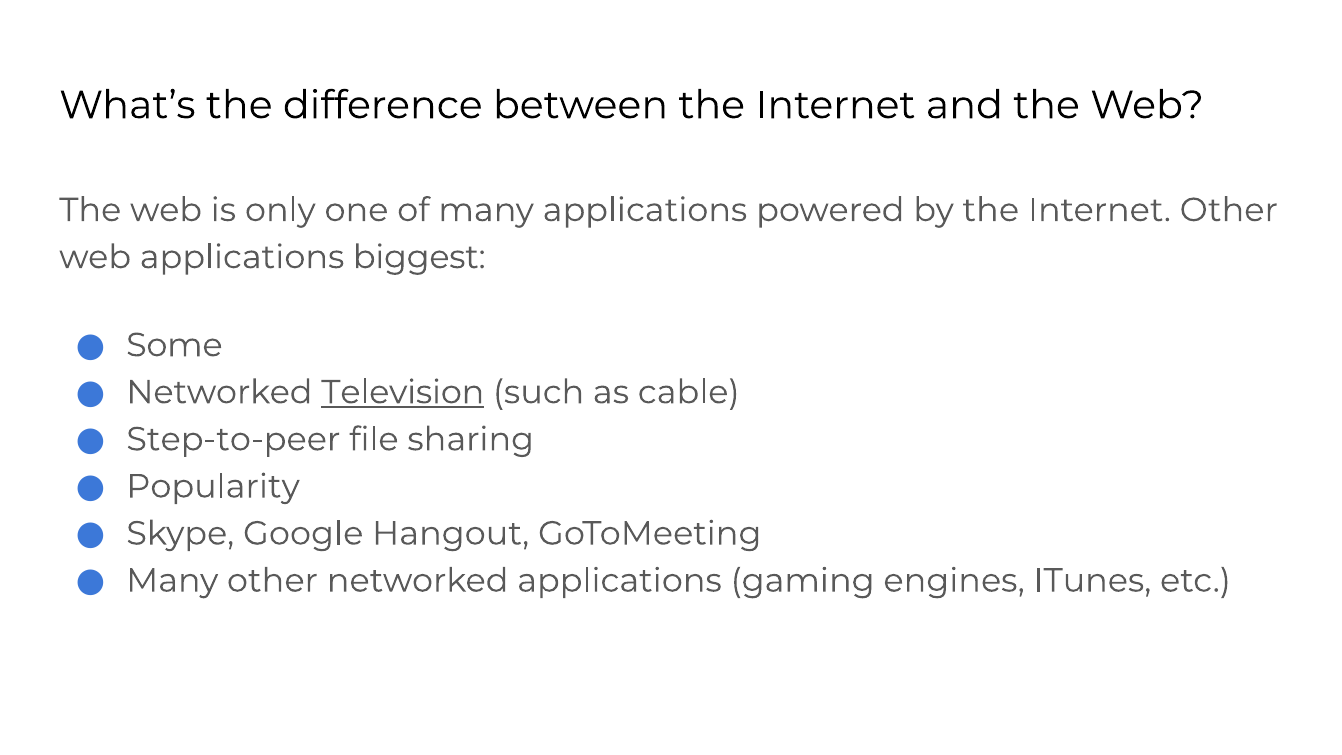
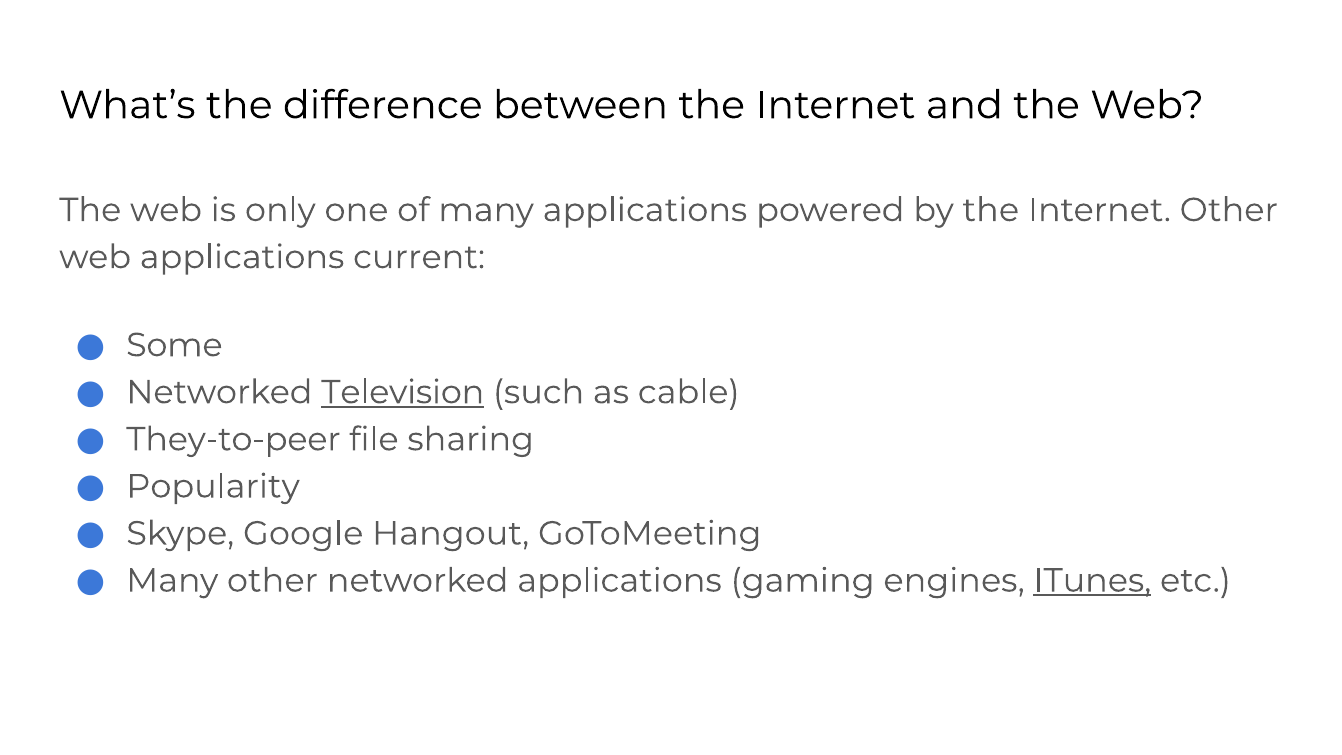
biggest: biggest -> current (419, 257)
Step-to-peer: Step-to-peer -> They-to-peer (233, 439)
ITunes underline: none -> present (1092, 581)
